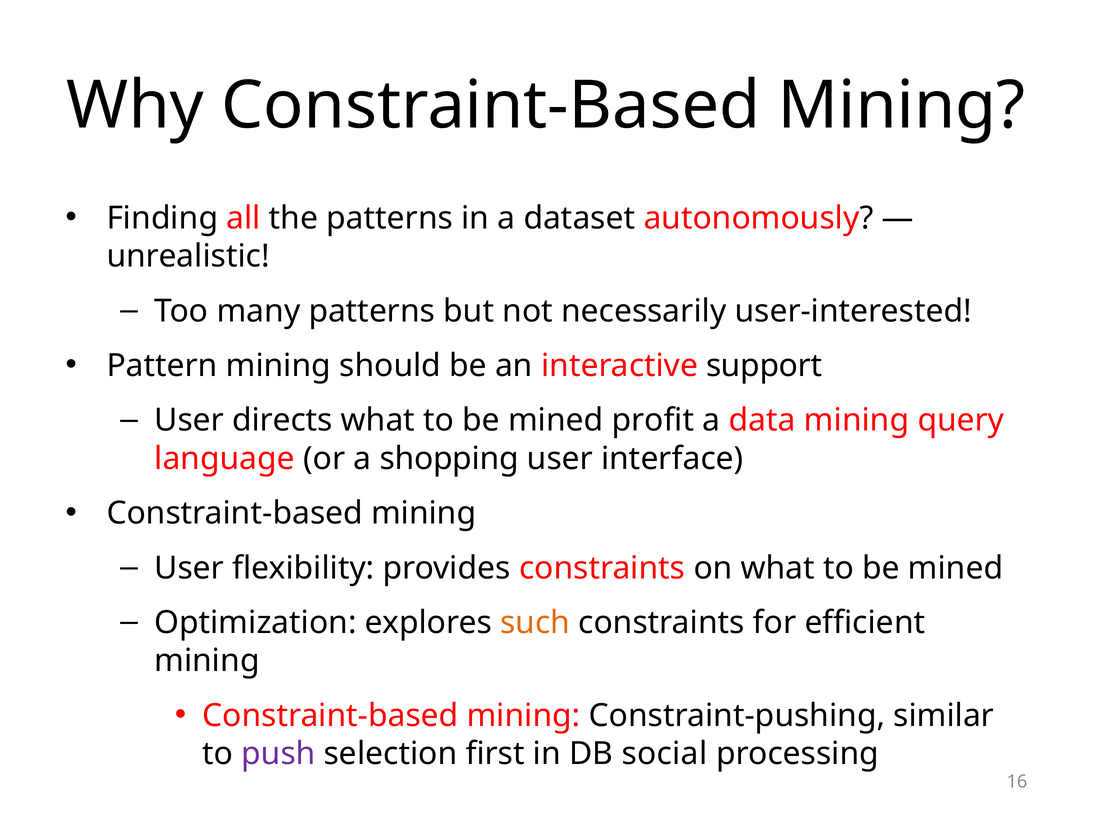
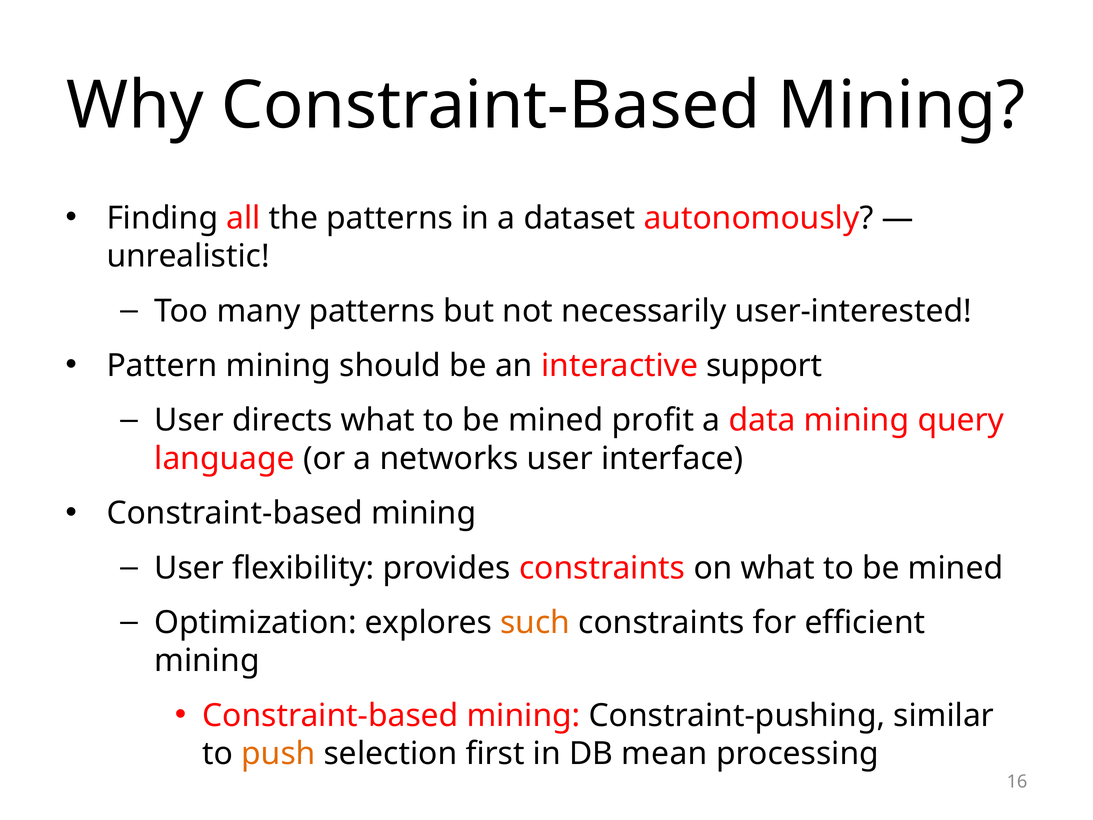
shopping: shopping -> networks (449, 459)
push colour: purple -> orange (278, 754)
social: social -> mean (664, 754)
